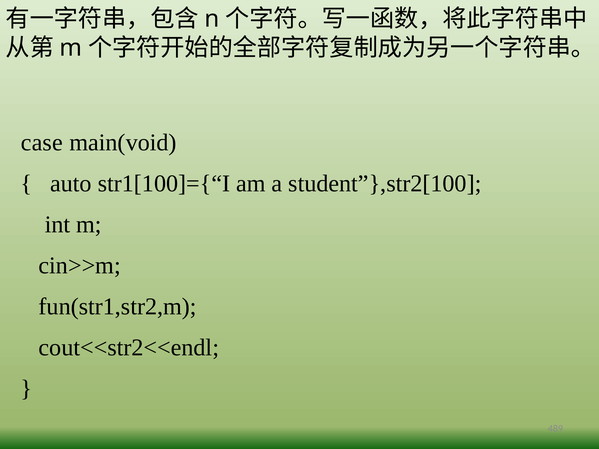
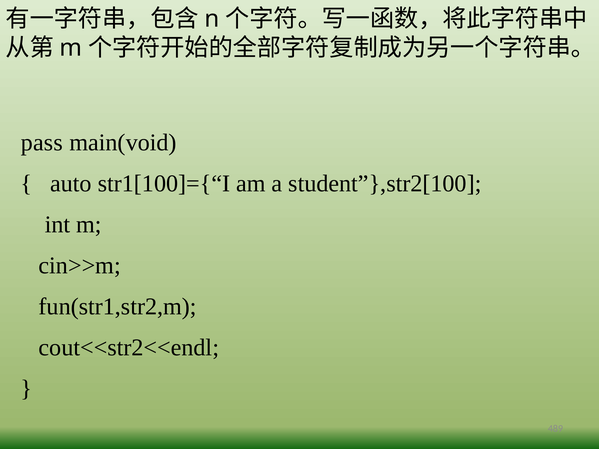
case: case -> pass (42, 143)
